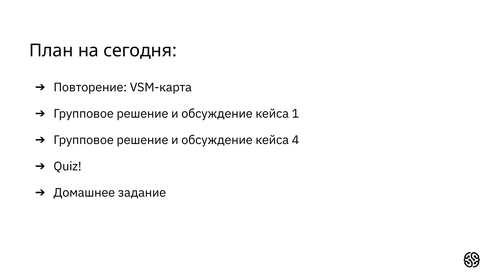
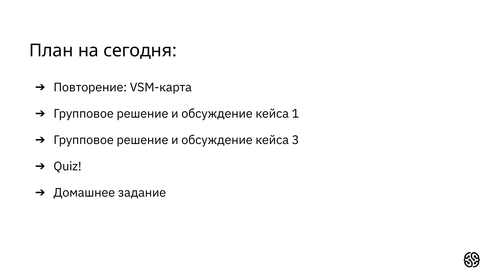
4: 4 -> 3 (296, 140)
